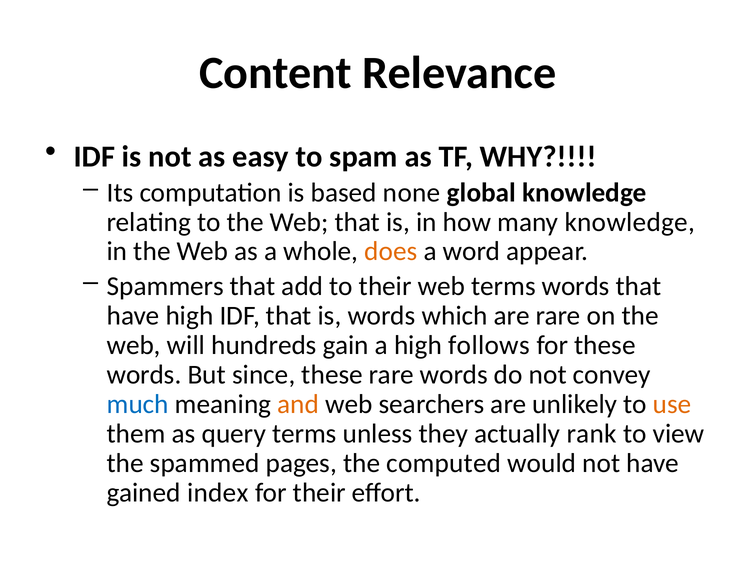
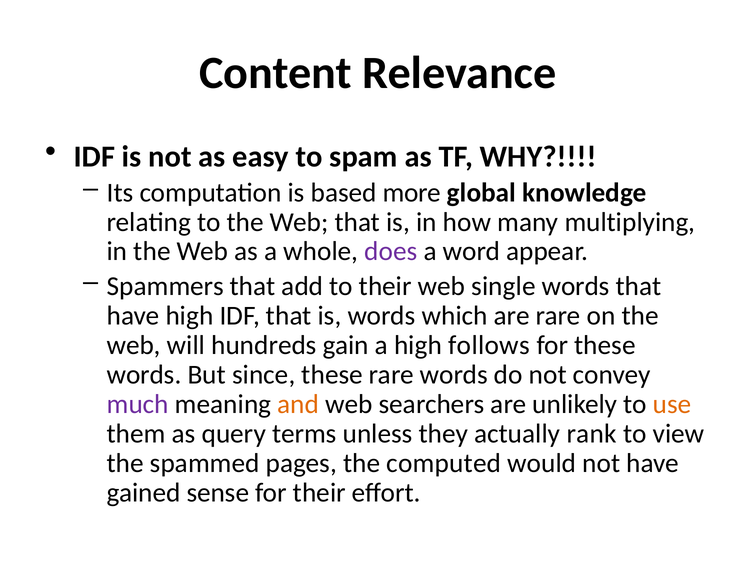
none: none -> more (412, 193)
many knowledge: knowledge -> multiplying (630, 222)
does colour: orange -> purple (391, 251)
web terms: terms -> single (503, 286)
much colour: blue -> purple (138, 404)
index: index -> sense (218, 493)
